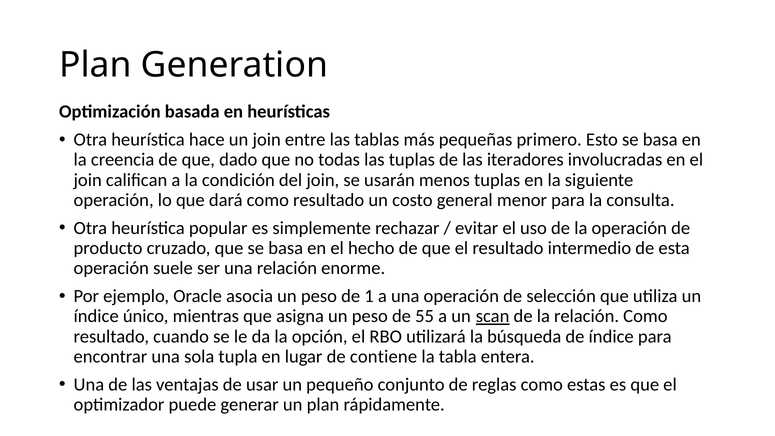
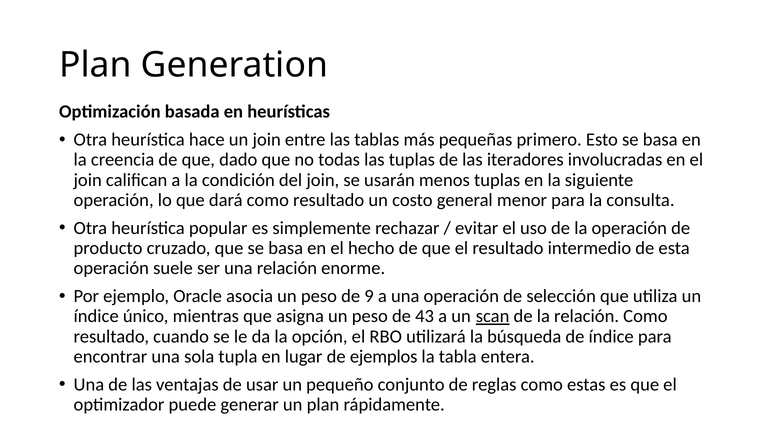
1: 1 -> 9 (369, 296)
55: 55 -> 43 (425, 316)
contiene: contiene -> ejemplos (384, 356)
